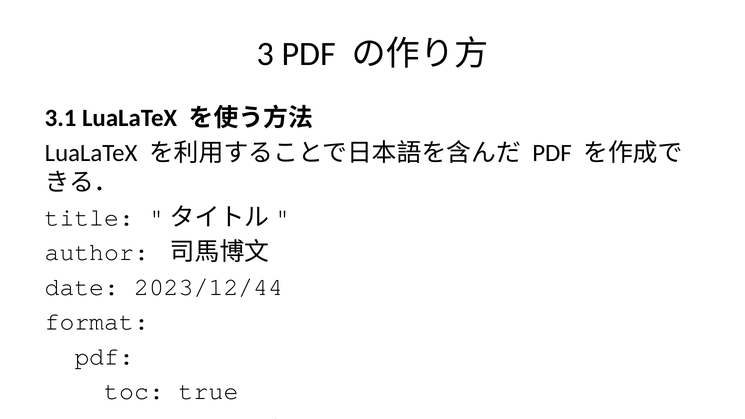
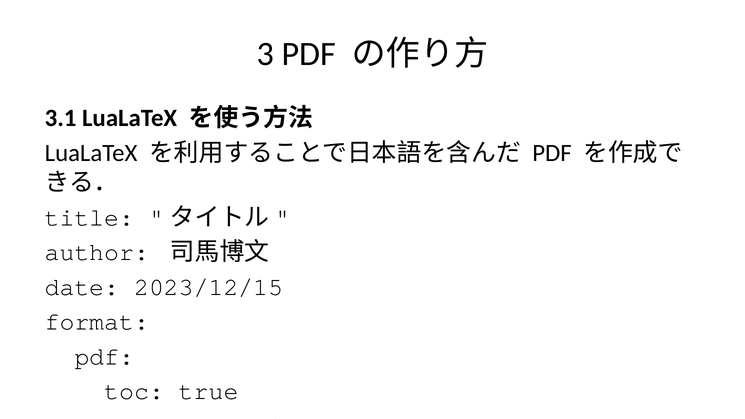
2023/12/44: 2023/12/44 -> 2023/12/15 (209, 287)
